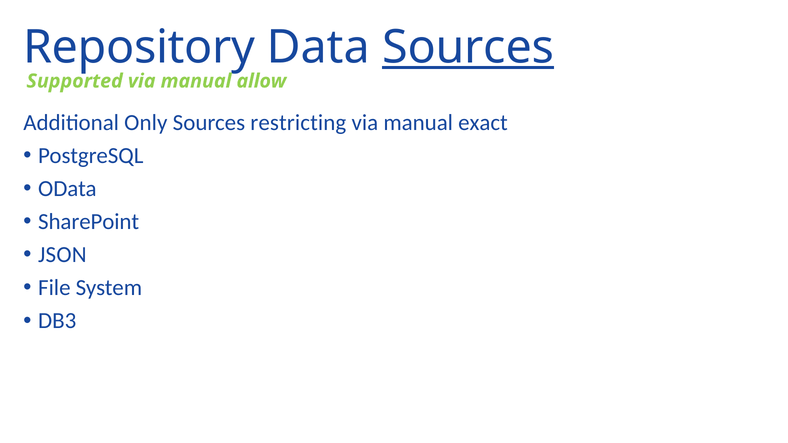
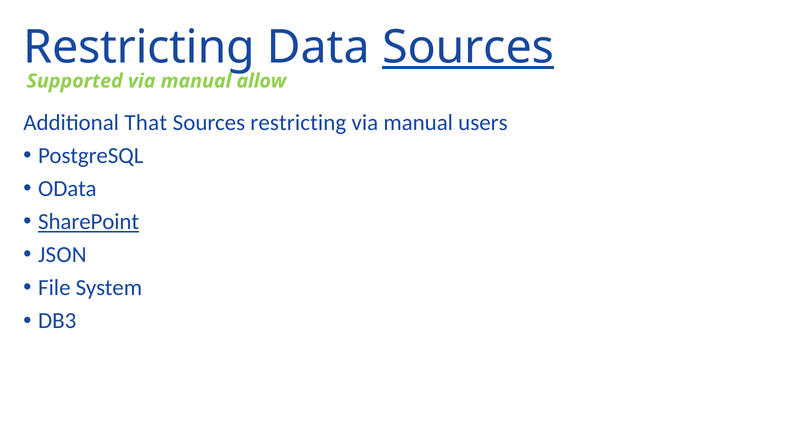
Repository: Repository -> Restricting (139, 47)
Only: Only -> That (146, 123)
exact: exact -> users (483, 123)
SharePoint underline: none -> present (89, 222)
